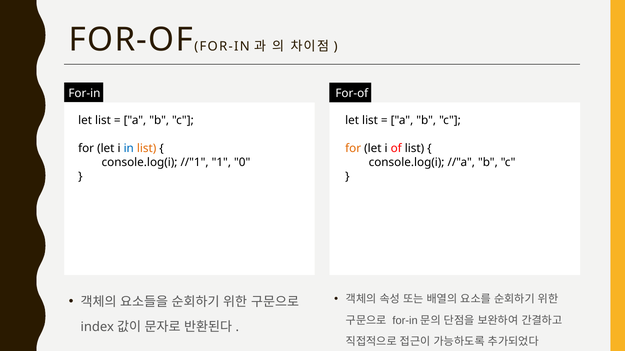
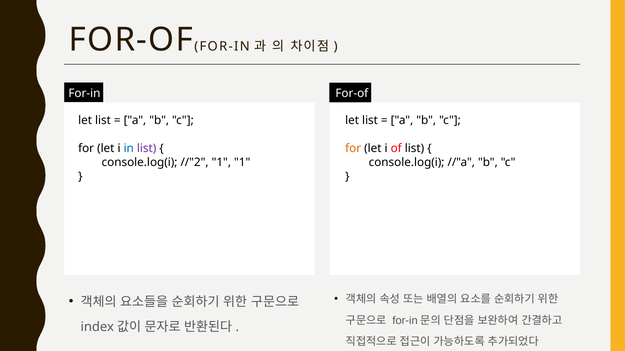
list colour: orange -> purple (147, 149)
//"1: //"1 -> //"2 (195, 163)
1 0: 0 -> 1 (242, 163)
